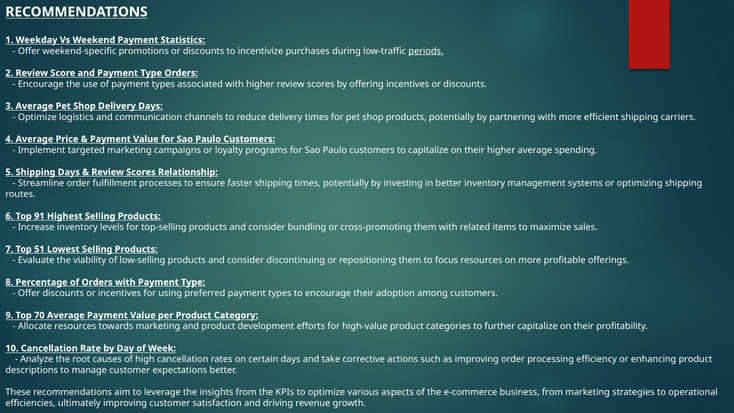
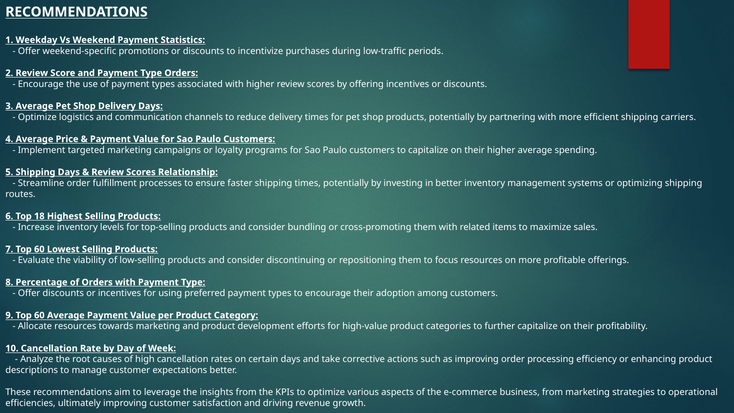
periods underline: present -> none (426, 51)
91: 91 -> 18 (39, 216)
7 Top 51: 51 -> 60 (39, 249)
9 Top 70: 70 -> 60 (39, 315)
